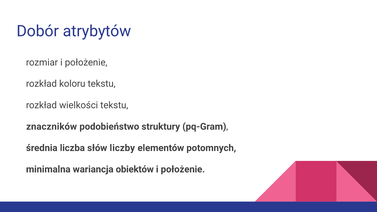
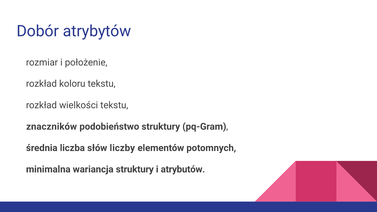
wariancja obiektów: obiektów -> struktury (135, 169)
położenie: położenie -> atrybutów (183, 169)
